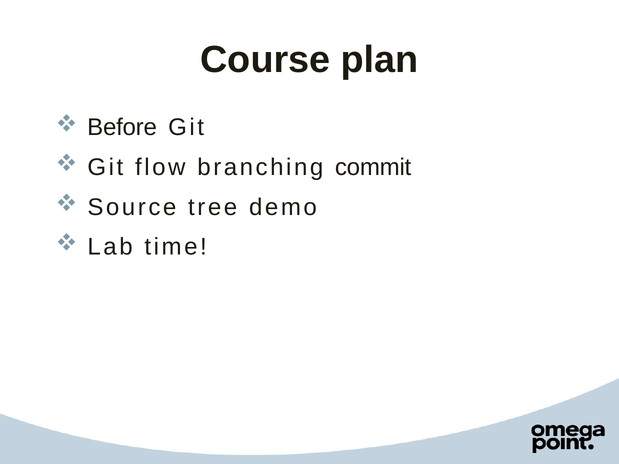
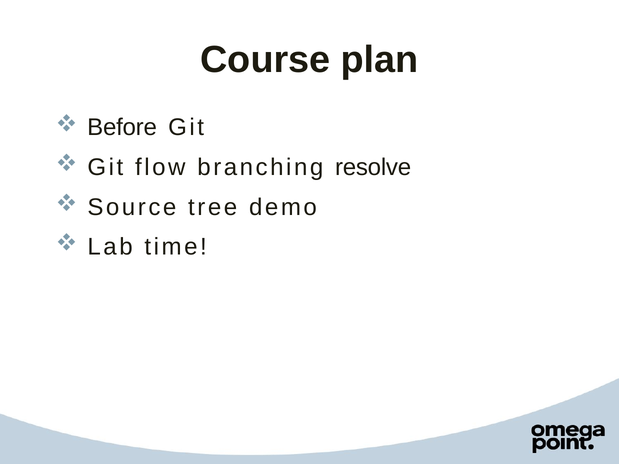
commit: commit -> resolve (373, 167)
